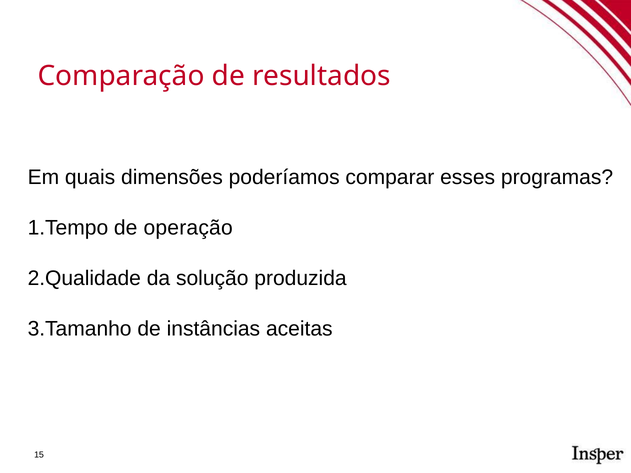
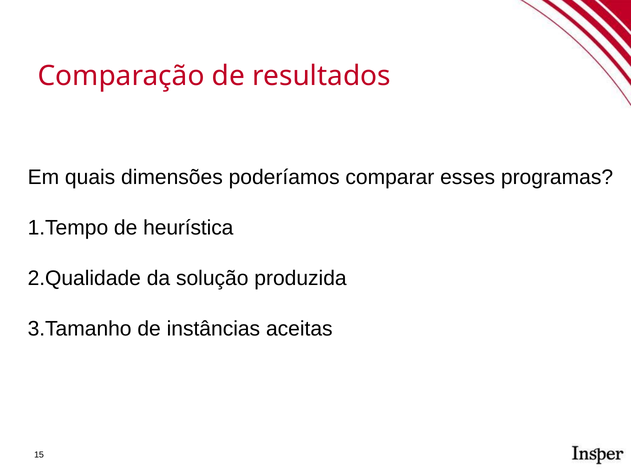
operação: operação -> heurística (188, 228)
